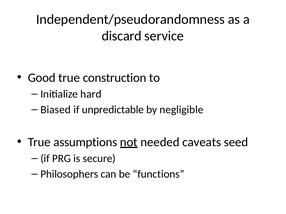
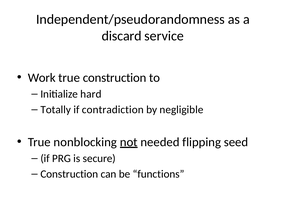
Good: Good -> Work (42, 78)
Biased: Biased -> Totally (56, 110)
unpredictable: unpredictable -> contradiction (113, 110)
assumptions: assumptions -> nonblocking (85, 142)
caveats: caveats -> flipping (202, 142)
Philosophers: Philosophers -> Construction (69, 174)
